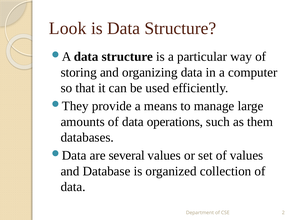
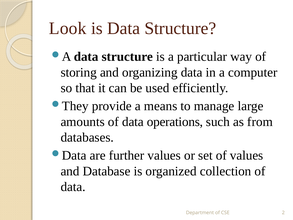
them: them -> from (260, 122)
several: several -> further (127, 155)
